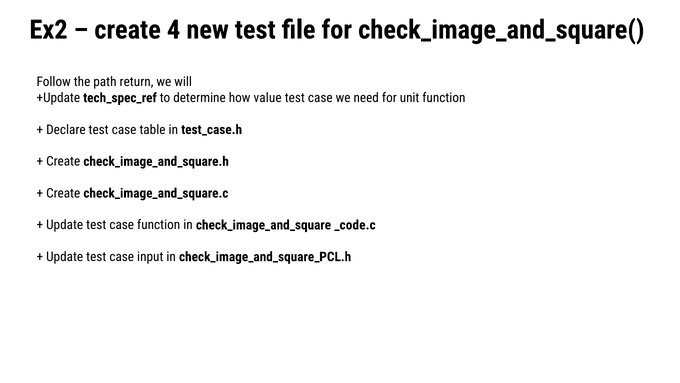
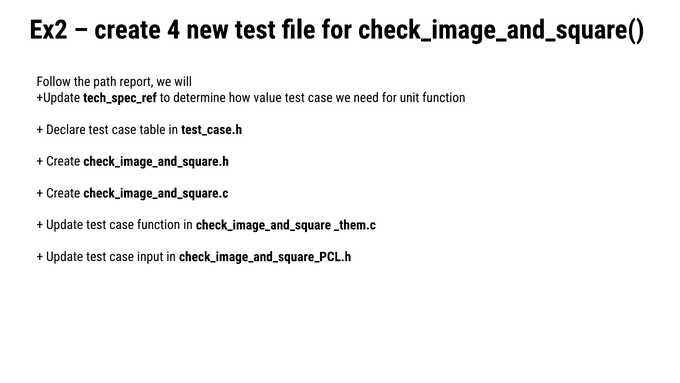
return: return -> report (136, 82)
_code.c: _code.c -> _them.c (355, 225)
